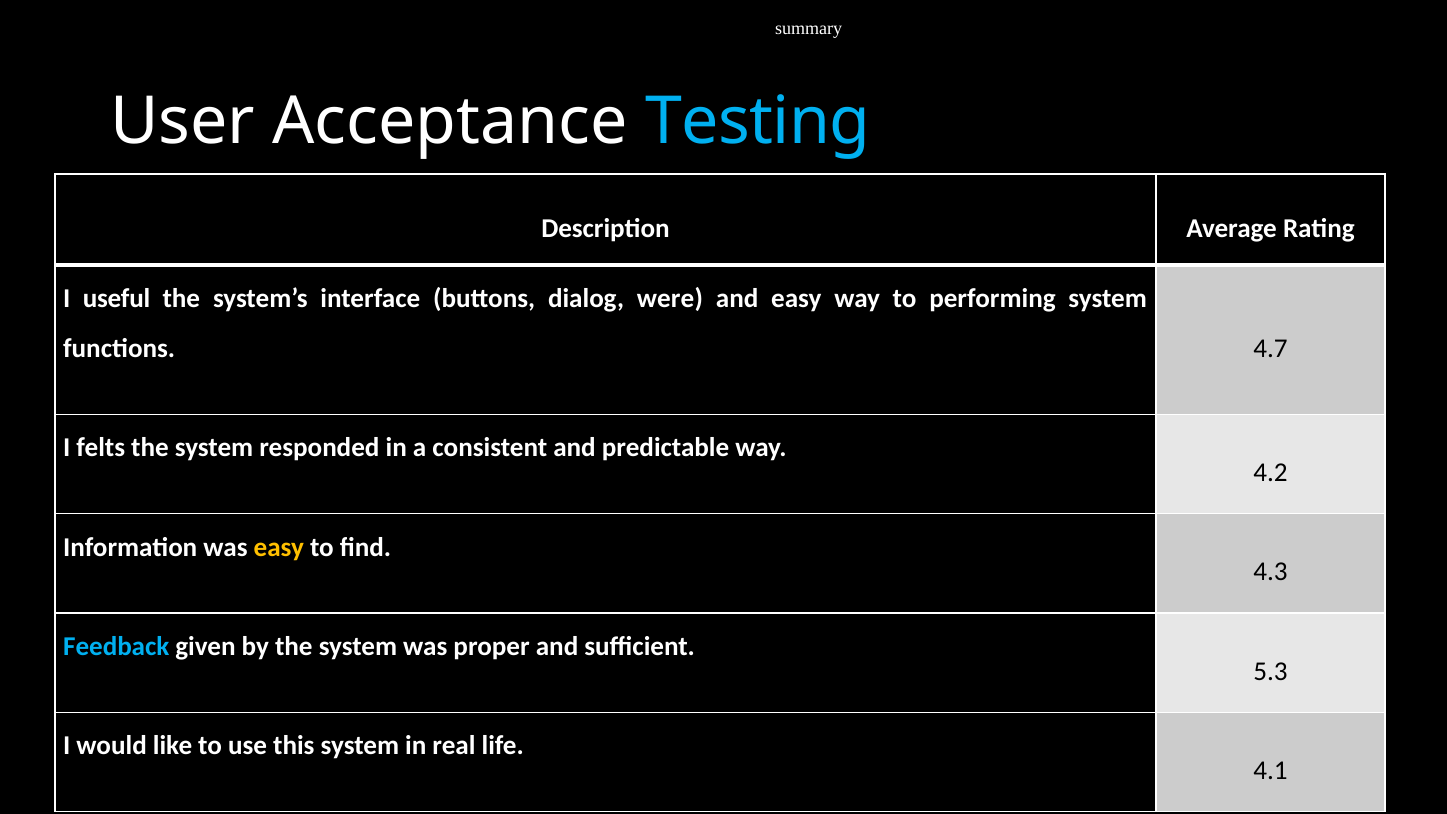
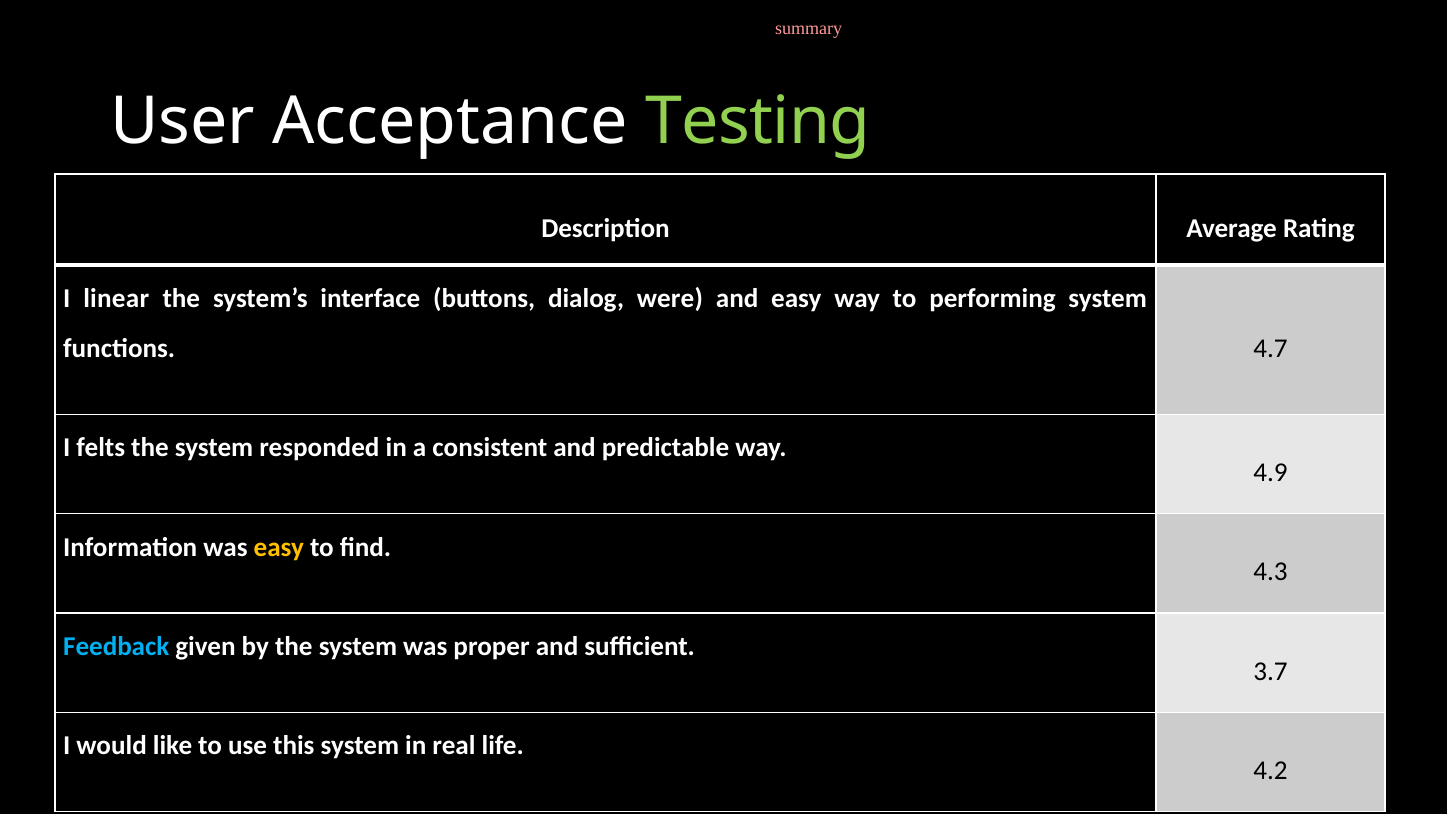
summary colour: white -> pink (809, 28)
Testing colour: light blue -> light green (758, 122)
useful: useful -> linear (116, 299)
4.2: 4.2 -> 4.9 (1270, 473)
5.3: 5.3 -> 3.7 (1270, 671)
4.1: 4.1 -> 4.2 (1270, 771)
